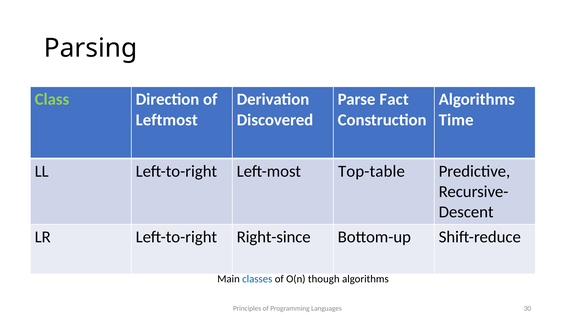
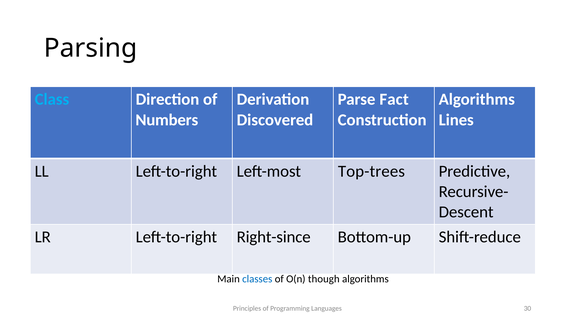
Class colour: light green -> light blue (52, 99)
Leftmost: Leftmost -> Numbers (167, 120)
Time: Time -> Lines (456, 120)
Top-table: Top-table -> Top-trees (371, 171)
